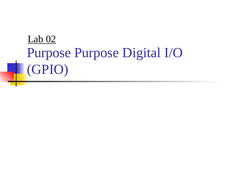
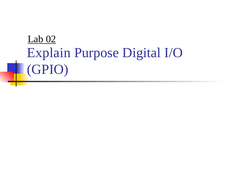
Purpose: Purpose -> Explain (49, 53)
